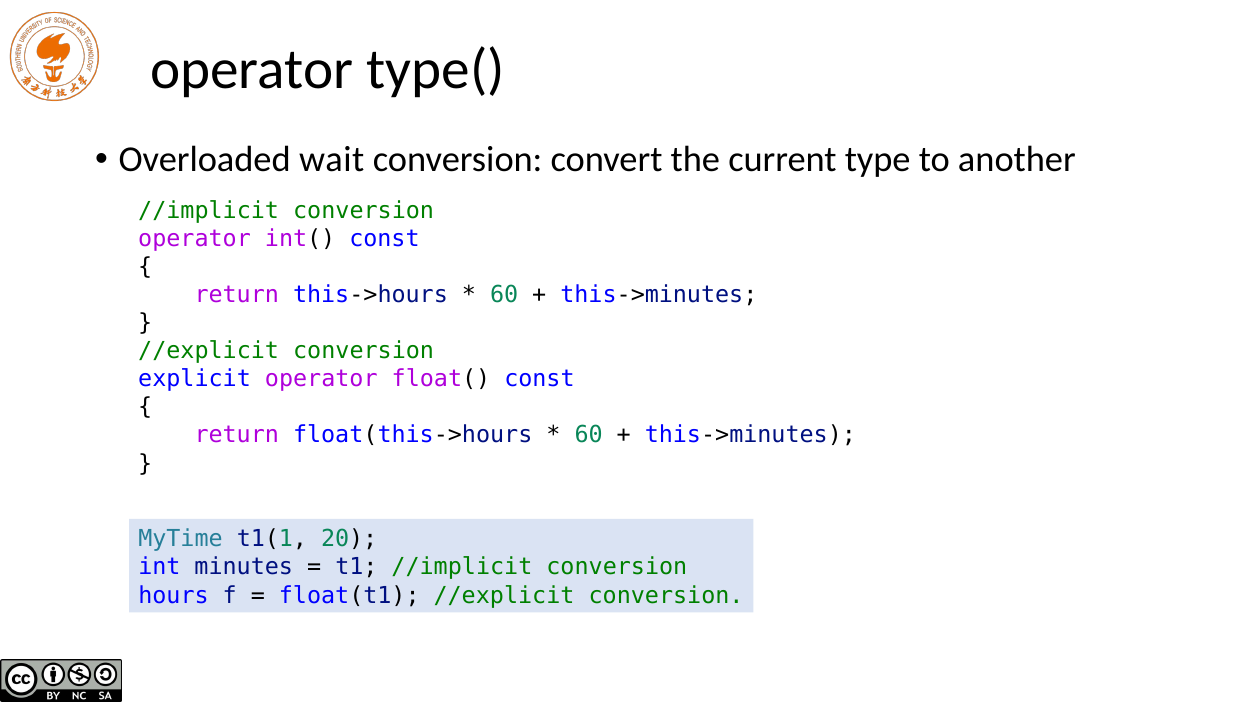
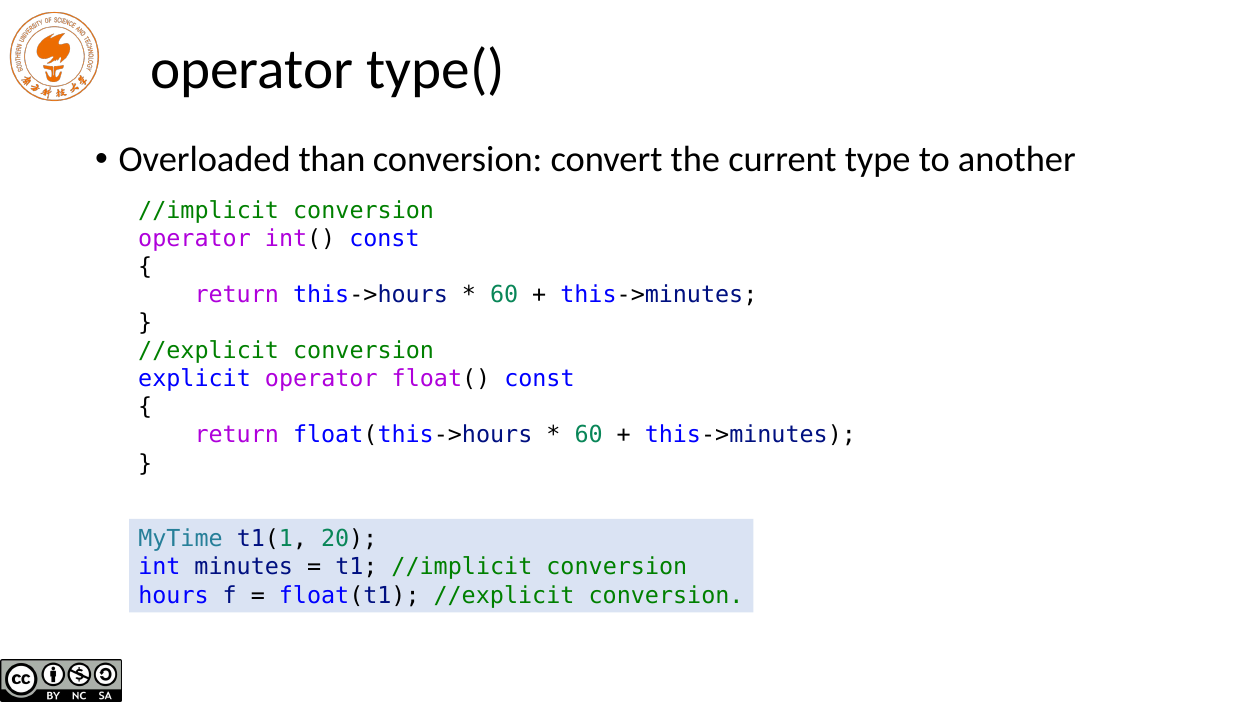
wait: wait -> than (332, 160)
